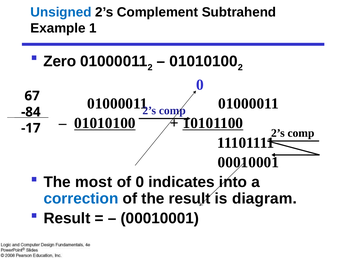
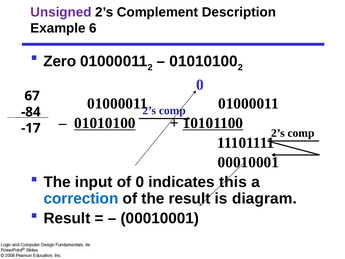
Unsigned colour: blue -> purple (61, 12)
Subtrahend: Subtrahend -> Description (239, 12)
1: 1 -> 6 (93, 28)
most: most -> input (94, 182)
into: into -> this (233, 182)
